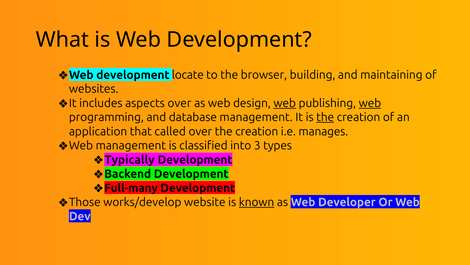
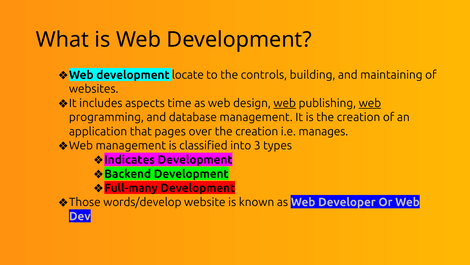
browser: browser -> controls (264, 75)
aspects over: over -> time (180, 103)
the underline: present -> none (325, 117)
called: called -> pages (170, 131)
Typically: Typically -> Indicates (130, 159)
works/develop: works/develop -> words/develop (142, 202)
known underline: present -> none (257, 202)
